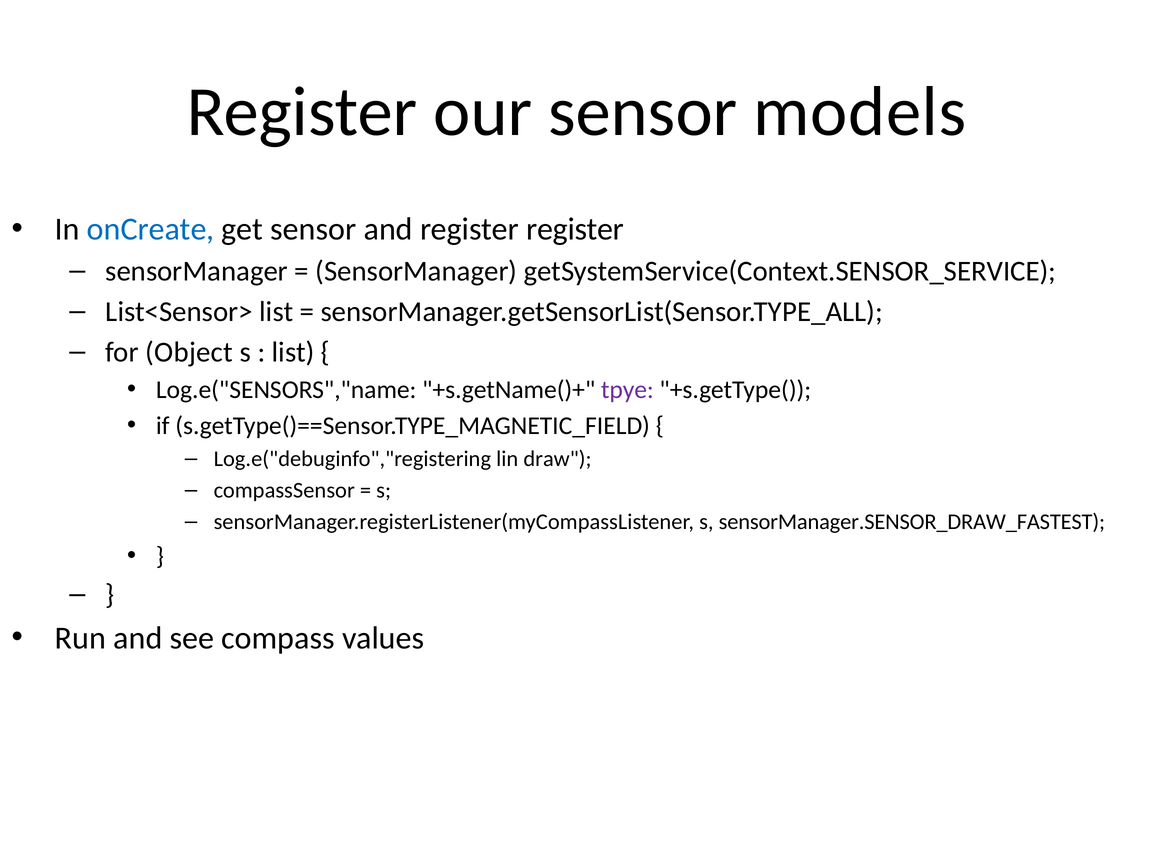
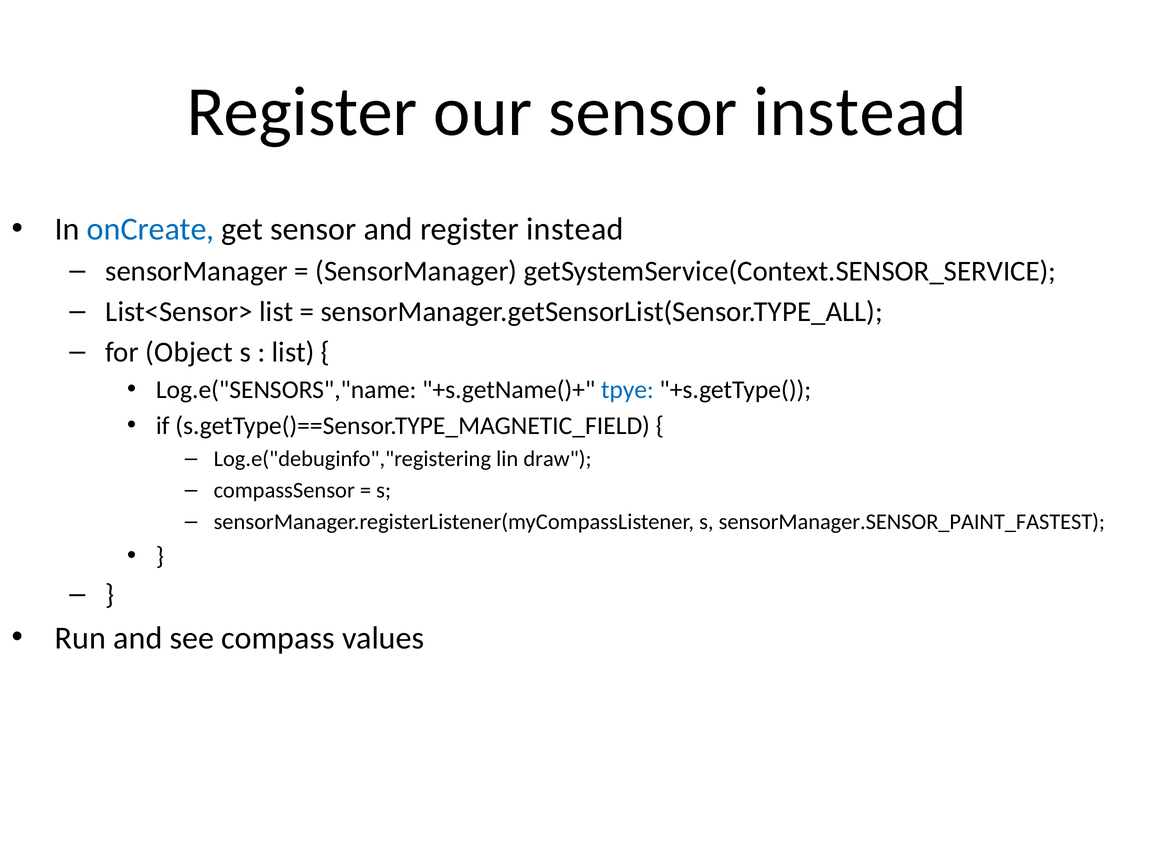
sensor models: models -> instead (860, 112)
register register: register -> instead (575, 229)
tpye colour: purple -> blue (627, 390)
sensorManager.SENSOR_DRAW_FASTEST: sensorManager.SENSOR_DRAW_FASTEST -> sensorManager.SENSOR_PAINT_FASTEST (912, 522)
